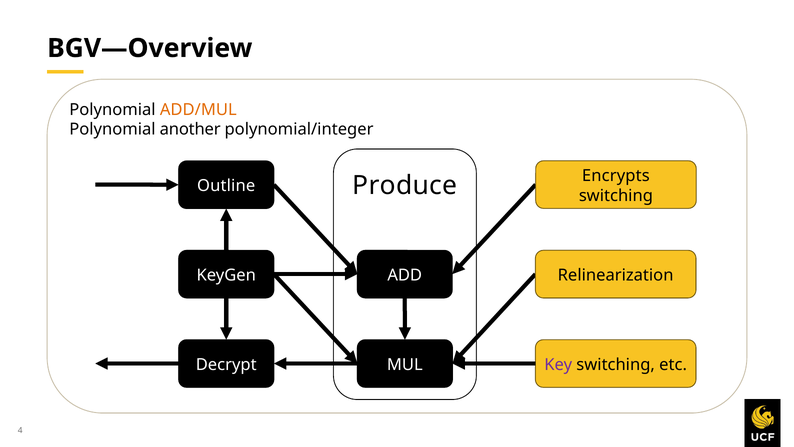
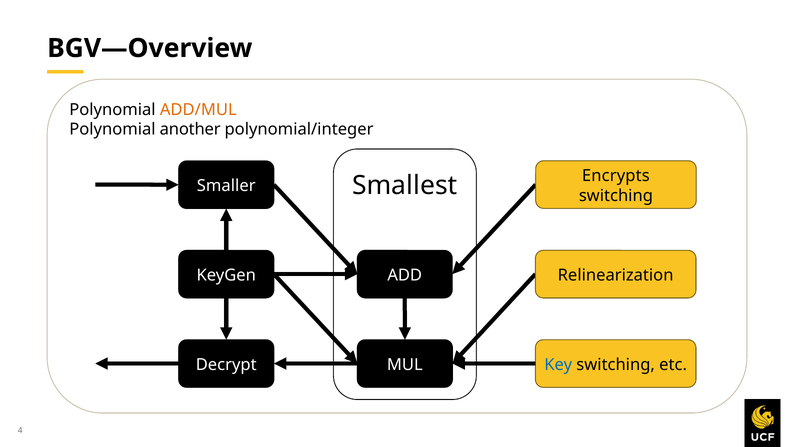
Produce: Produce -> Smallest (405, 185)
Outline: Outline -> Smaller (226, 186)
Key colour: purple -> blue (558, 364)
